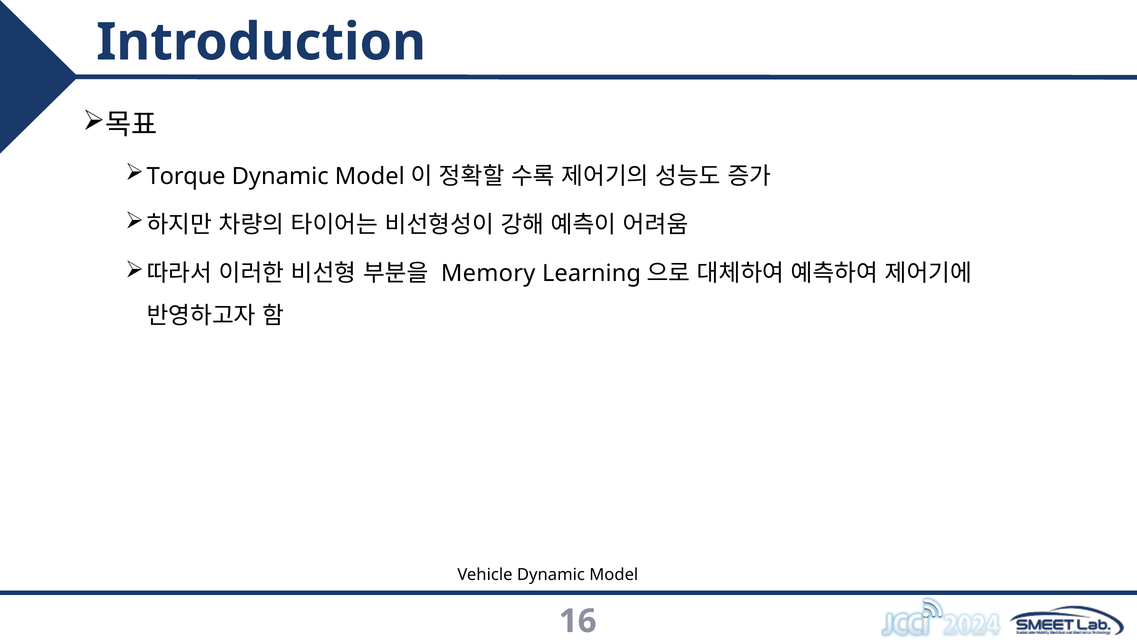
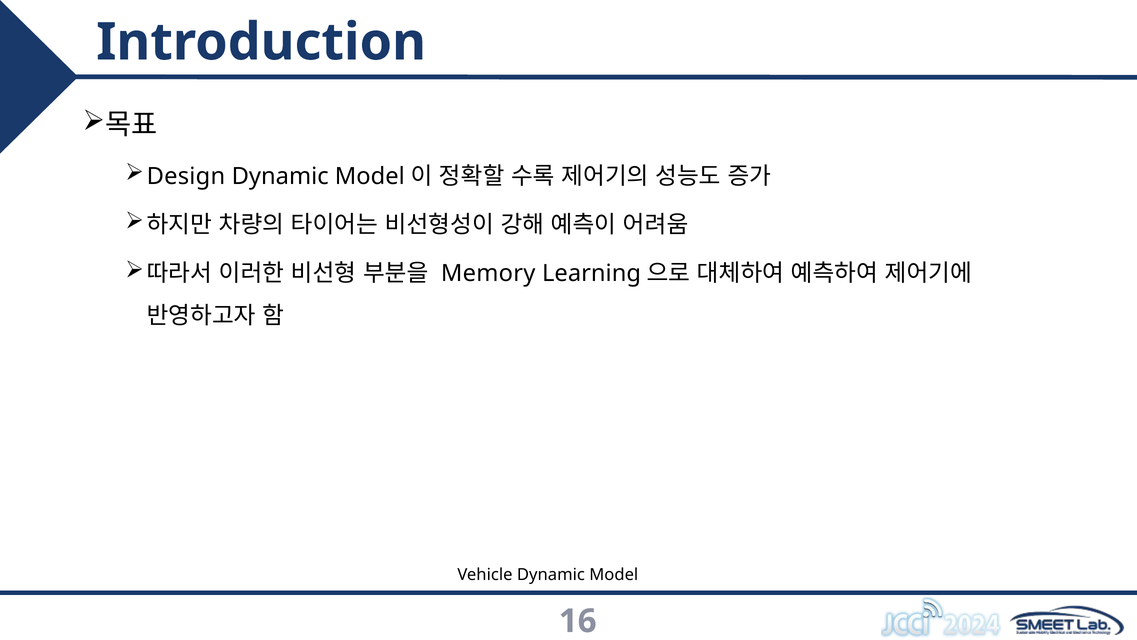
Torque: Torque -> Design (186, 176)
